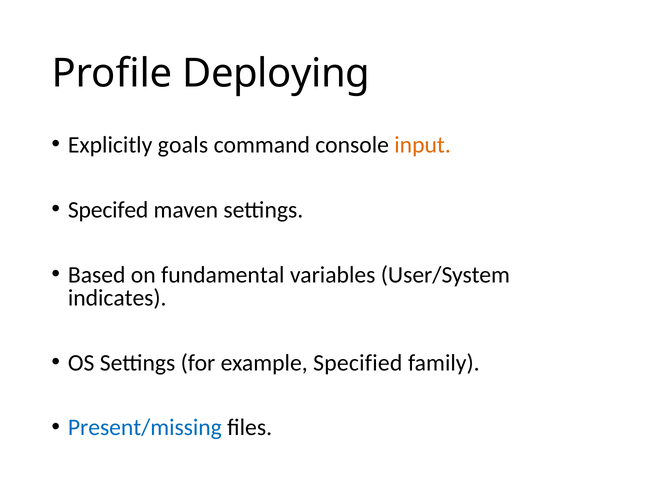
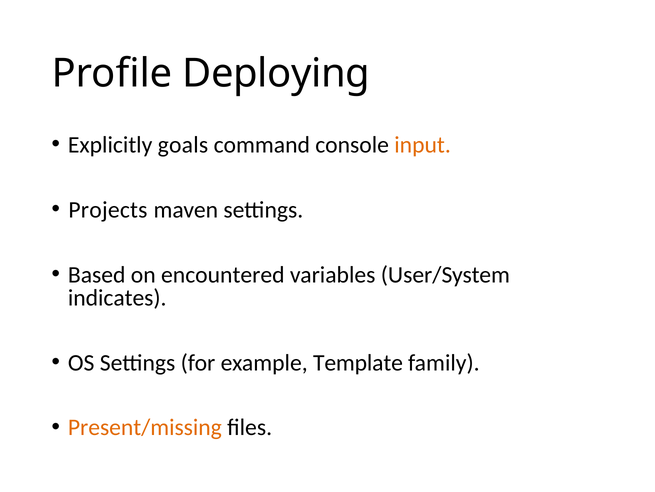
Specifed: Specifed -> Projects (108, 209)
fundamental: fundamental -> encountered (223, 274)
Specified: Specified -> Template (358, 362)
Present/missing colour: blue -> orange (145, 427)
